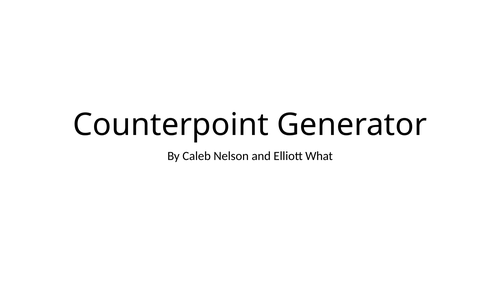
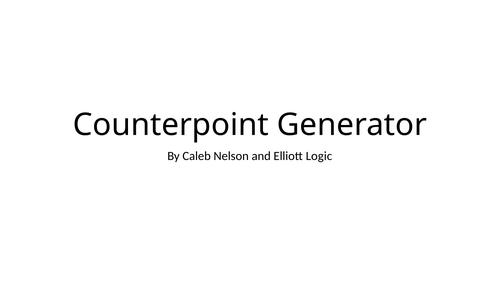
What: What -> Logic (319, 156)
